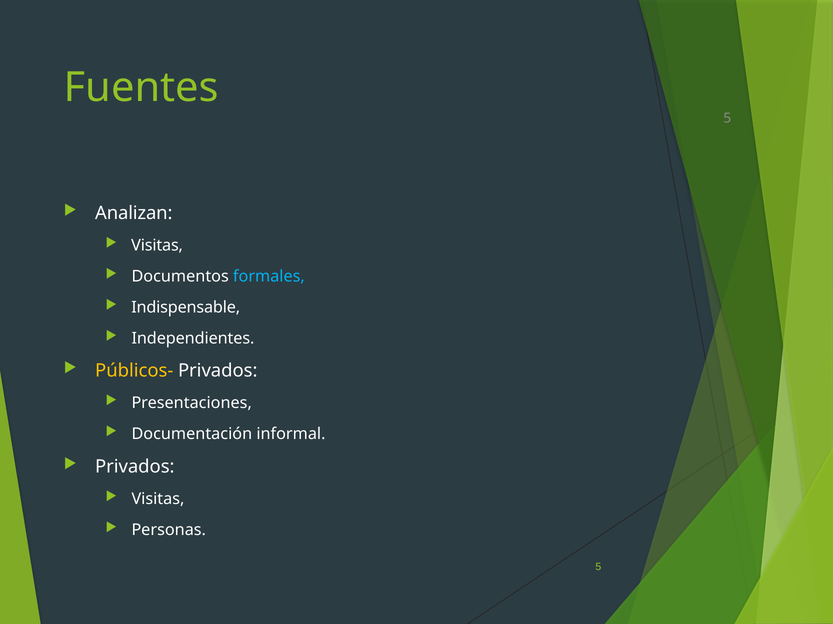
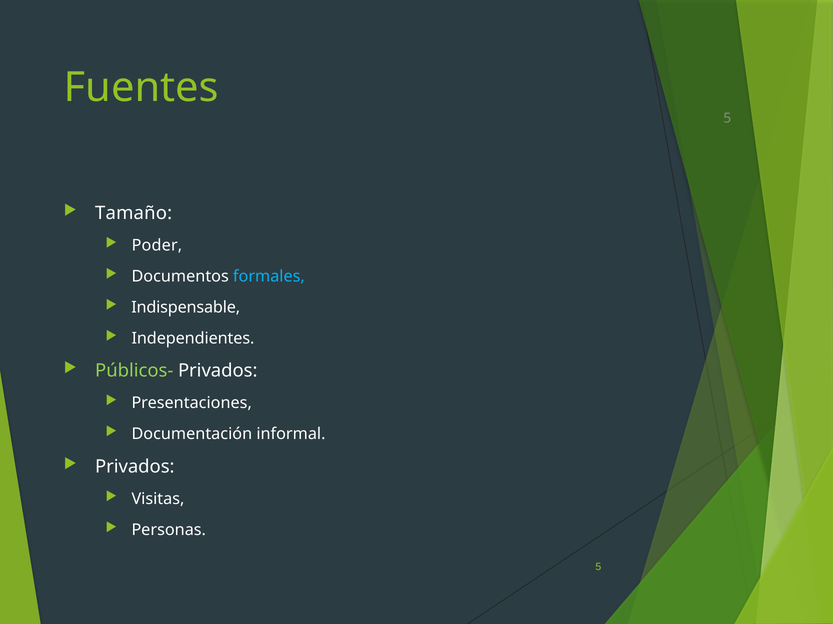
Analizan: Analizan -> Tamaño (134, 213)
Visitas: Visitas -> Poder (157, 246)
Públicos- colour: yellow -> light green (134, 371)
